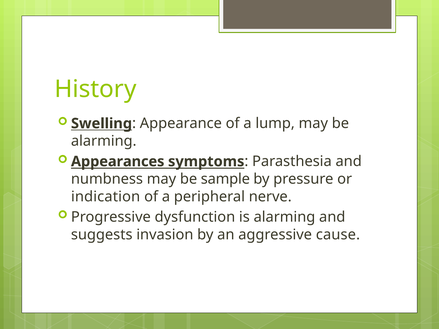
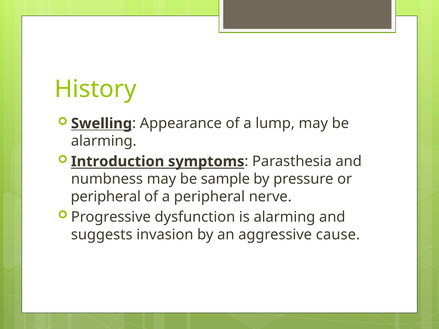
Appearances: Appearances -> Introduction (118, 162)
indication: indication -> peripheral (106, 197)
